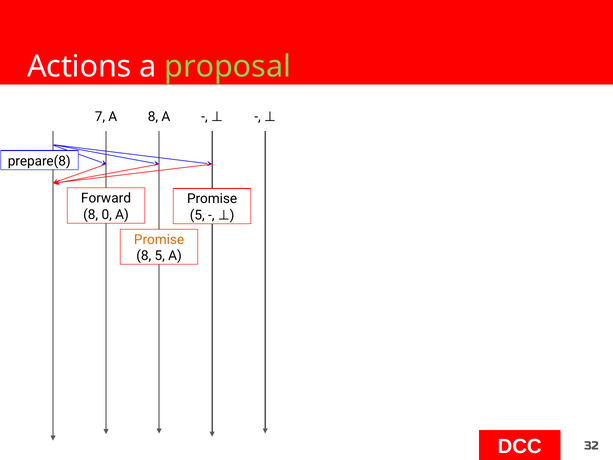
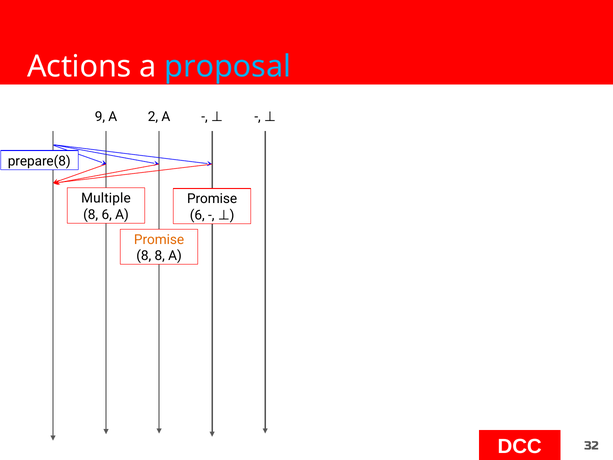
proposal colour: light green -> light blue (228, 66)
7: 7 -> 9 (100, 117)
A 8: 8 -> 2 (153, 117)
Forward: Forward -> Multiple (106, 198)
8 0: 0 -> 6 (107, 214)
5: 5 -> 6 (197, 215)
8 5: 5 -> 8 (160, 256)
